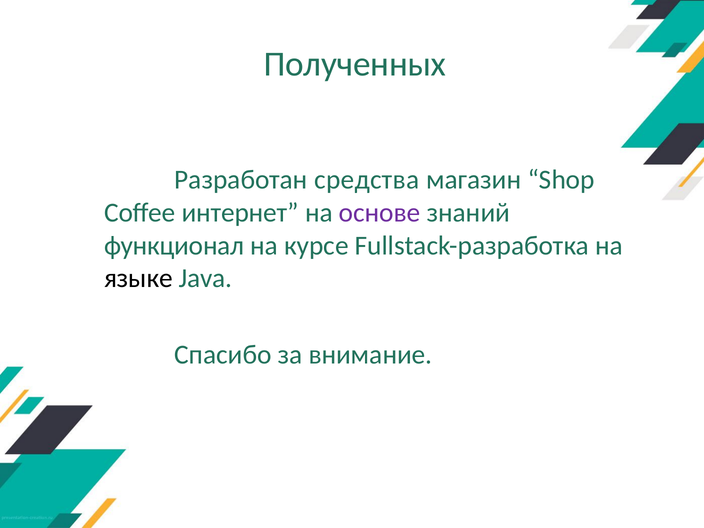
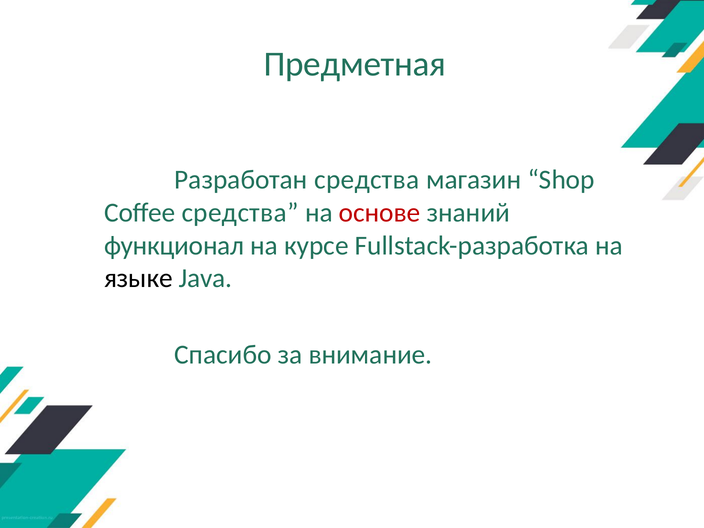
Полученных: Полученных -> Предметная (355, 64)
Coffee интернет: интернет -> средства (240, 213)
основе colour: purple -> red (380, 213)
